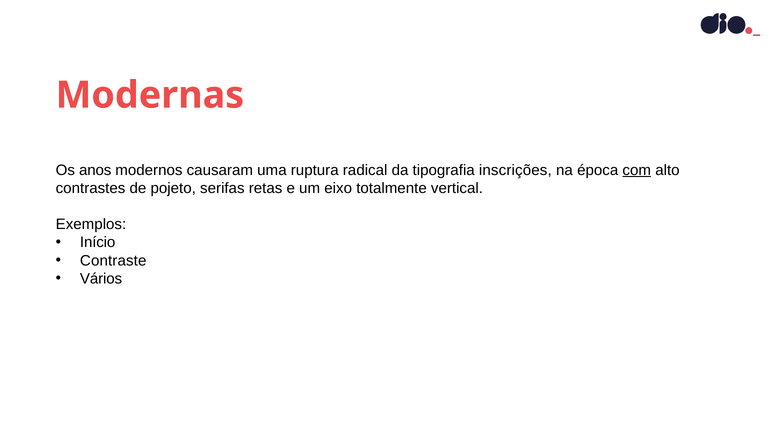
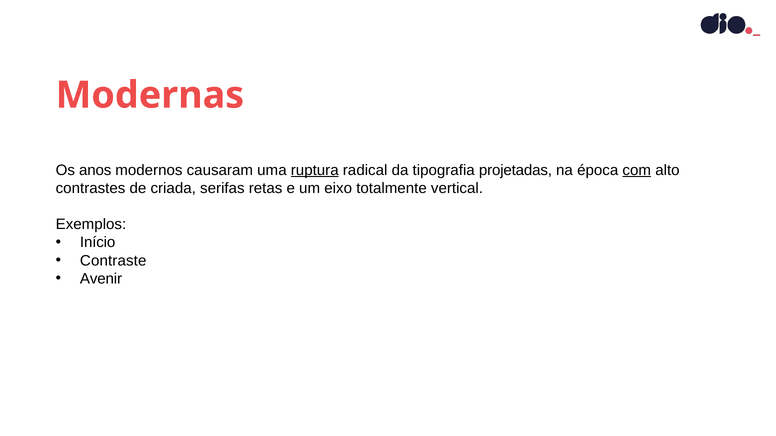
ruptura underline: none -> present (315, 170)
inscrições: inscrições -> projetadas (515, 170)
pojeto: pojeto -> criada (173, 188)
Vários: Vários -> Avenir (101, 279)
